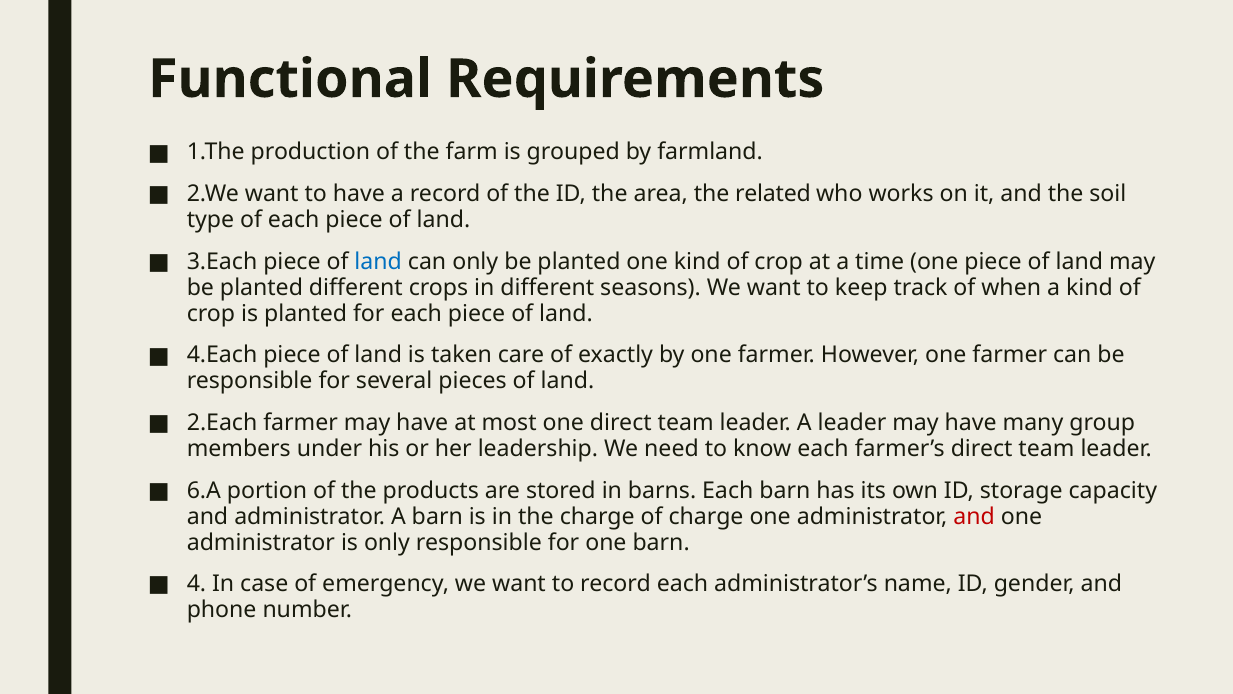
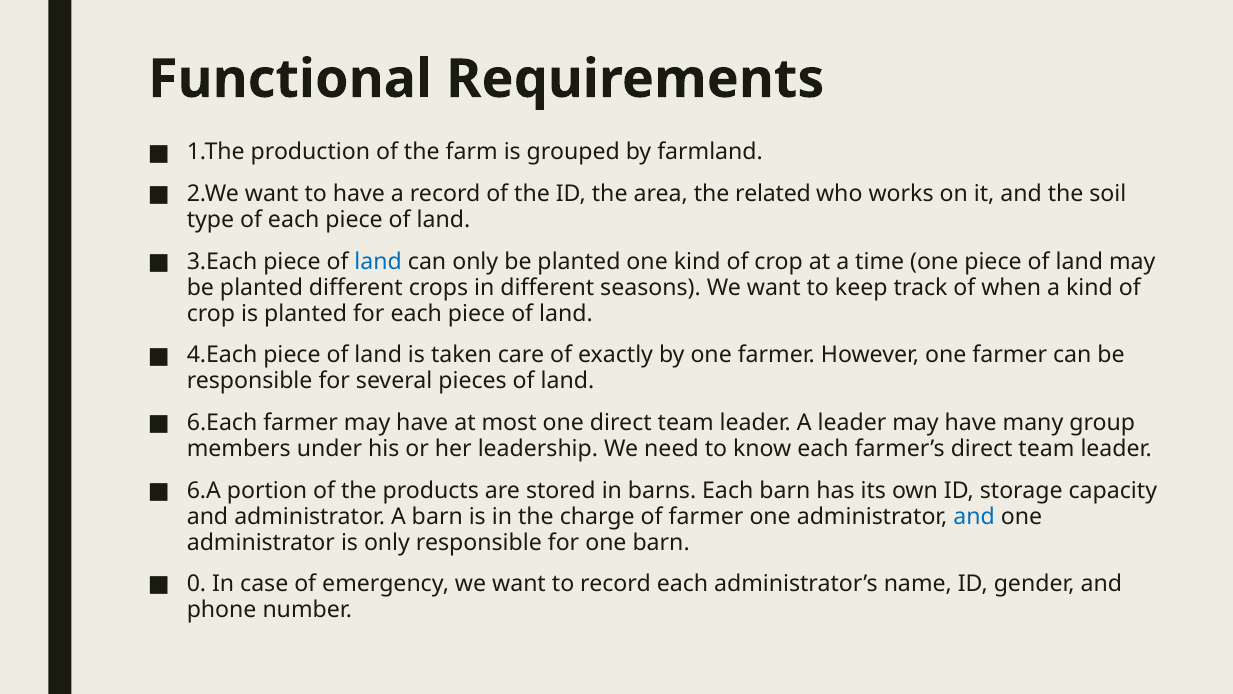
2.Each: 2.Each -> 6.Each (222, 423)
of charge: charge -> farmer (706, 516)
and colour: red -> blue (974, 516)
4: 4 -> 0 (196, 584)
